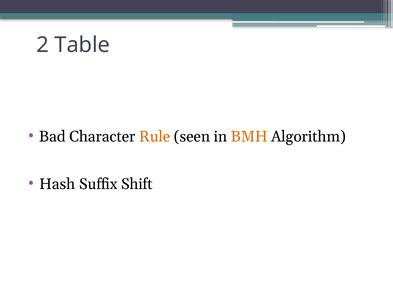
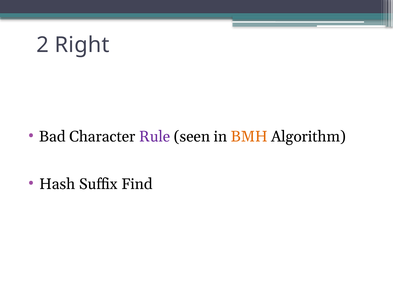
Table: Table -> Right (82, 45)
Rule colour: orange -> purple (155, 136)
Shift: Shift -> Find (137, 184)
